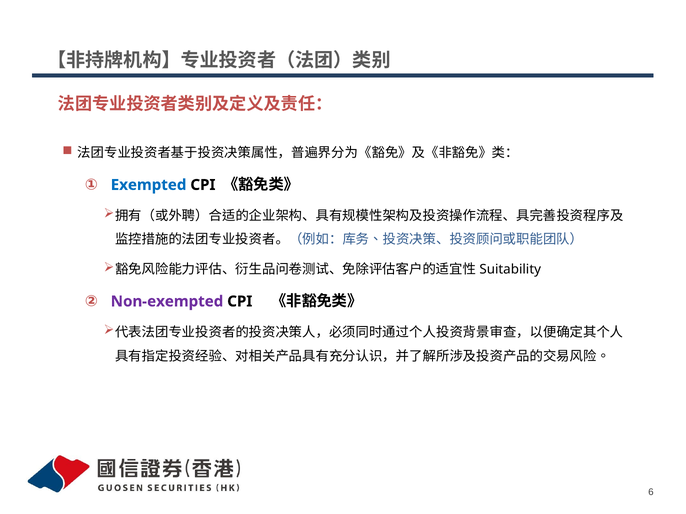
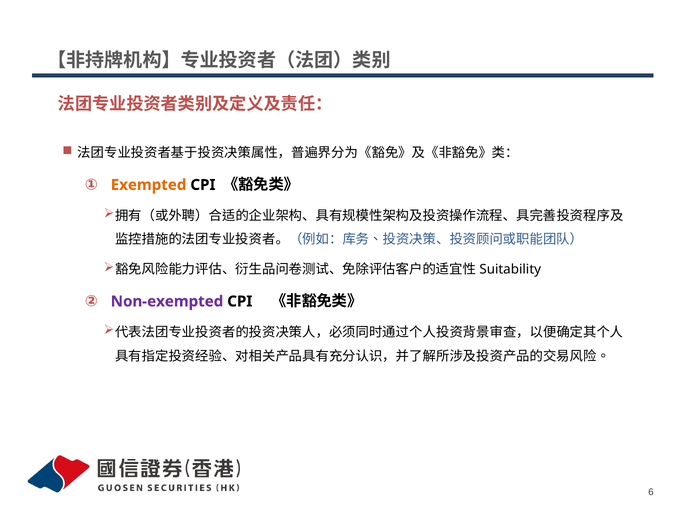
Exempted colour: blue -> orange (149, 185)
